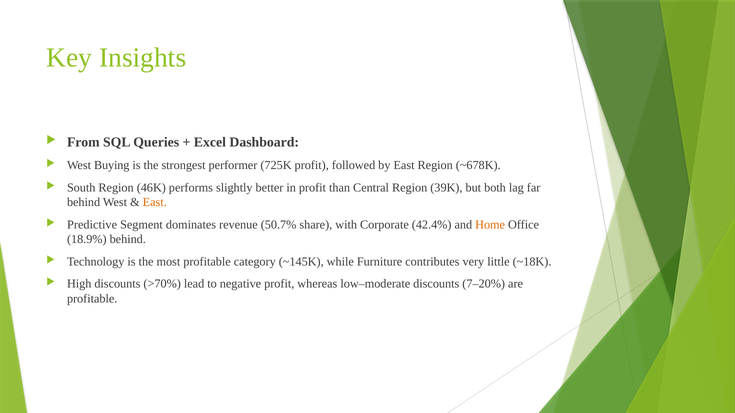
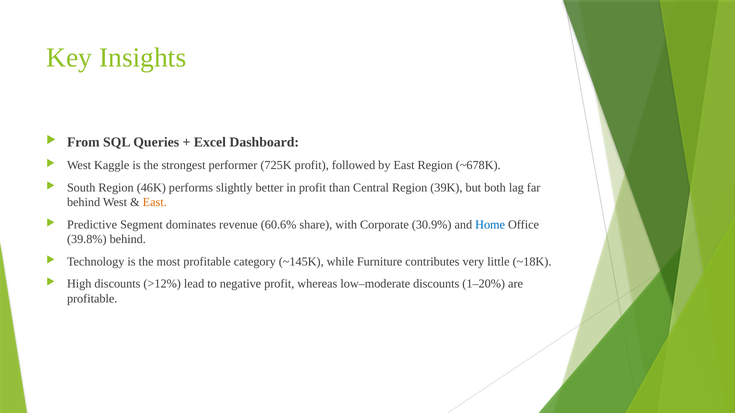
Buying: Buying -> Kaggle (112, 165)
50.7%: 50.7% -> 60.6% (279, 225)
42.4%: 42.4% -> 30.9% (432, 225)
Home colour: orange -> blue (490, 225)
18.9%: 18.9% -> 39.8% (87, 240)
>70%: >70% -> >12% (162, 284)
7–20%: 7–20% -> 1–20% (484, 284)
